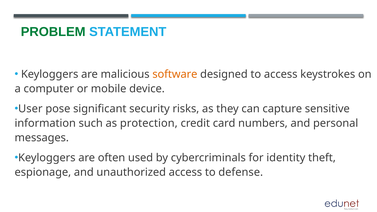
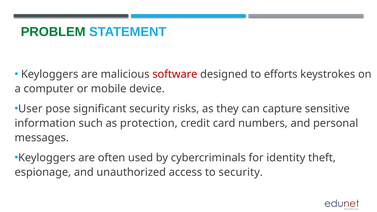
software colour: orange -> red (175, 74)
to access: access -> efforts (281, 74)
to defense: defense -> security (241, 172)
